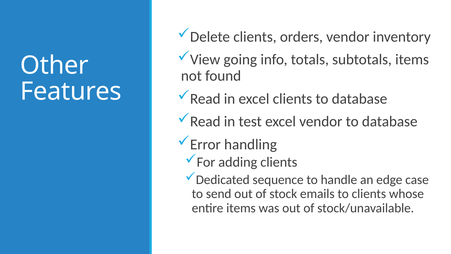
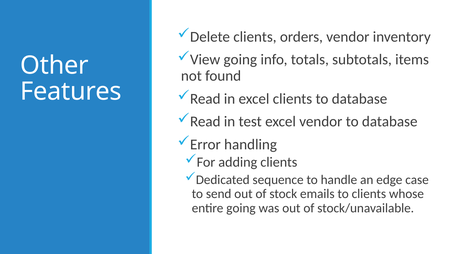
entire items: items -> going (241, 208)
